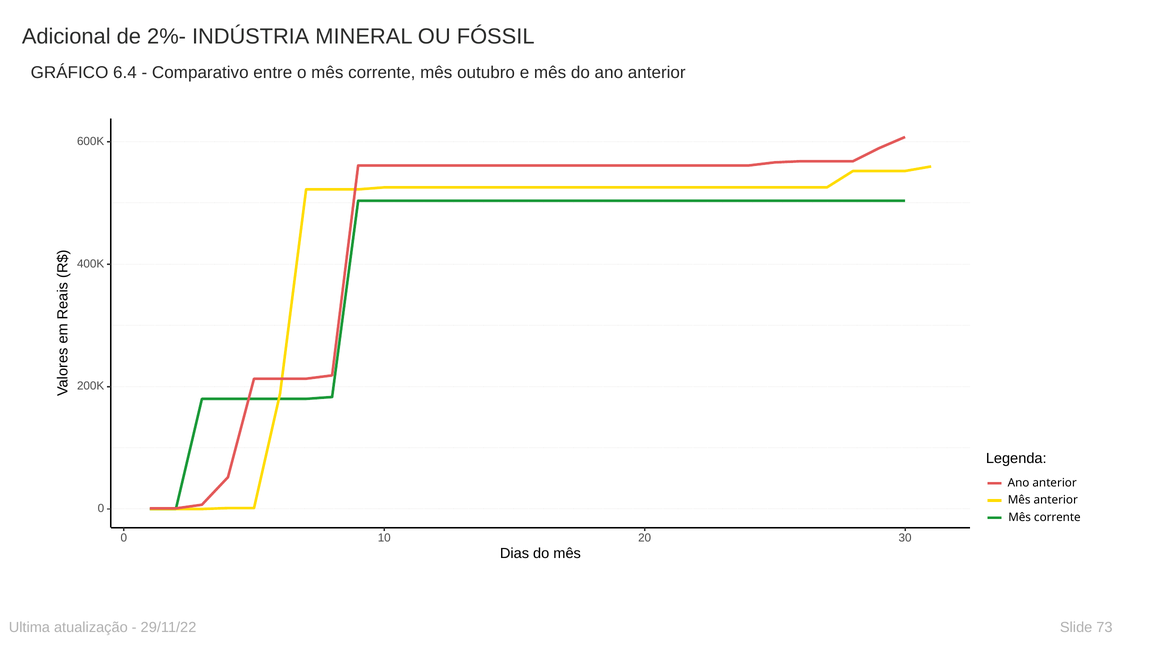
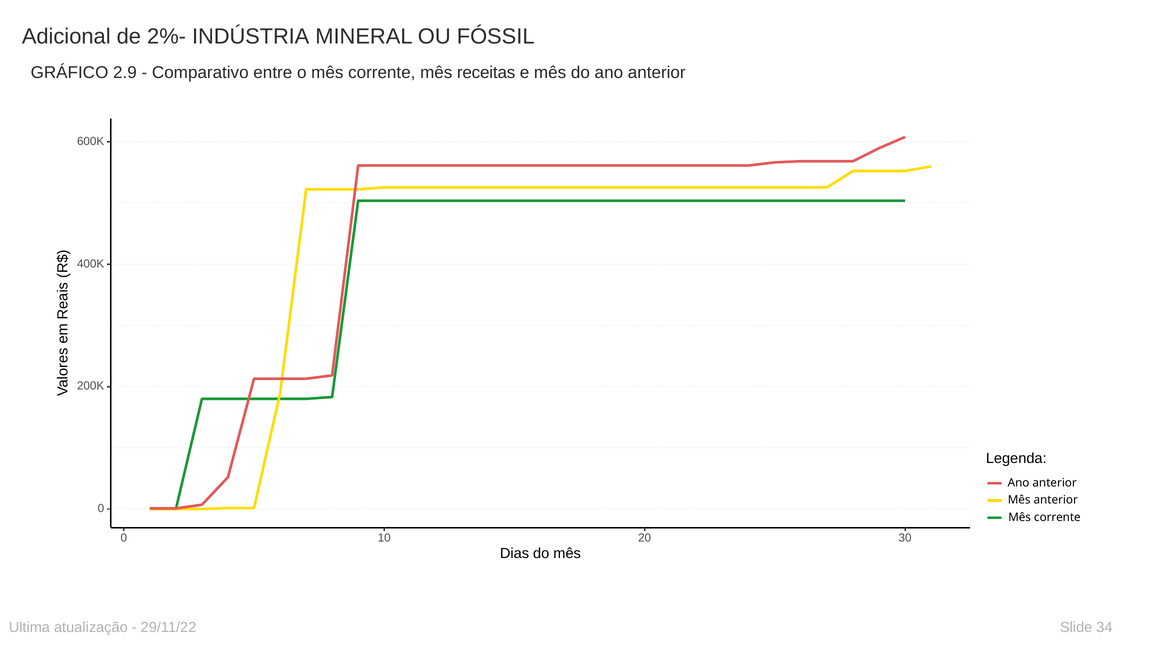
6.4: 6.4 -> 2.9 (125, 73)
outubro: outubro -> receitas (486, 73)
73: 73 -> 34 (1104, 627)
